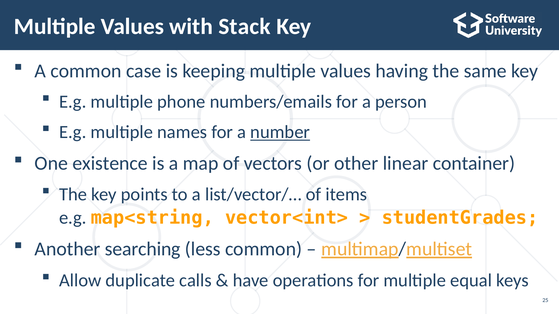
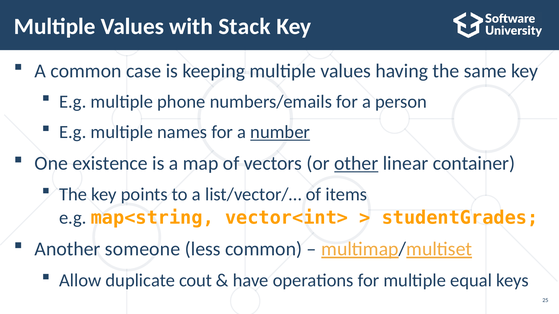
other underline: none -> present (356, 164)
searching: searching -> someone (143, 249)
calls: calls -> cout (196, 281)
